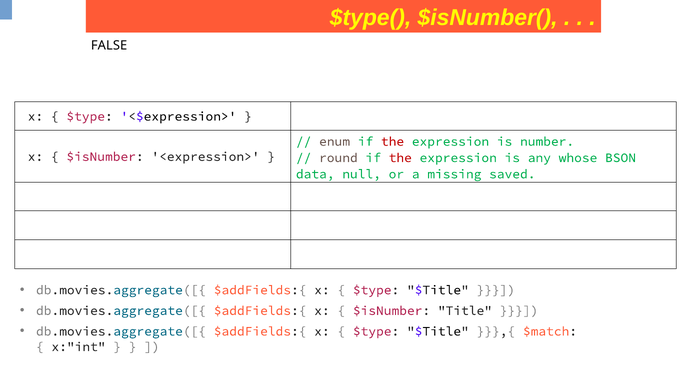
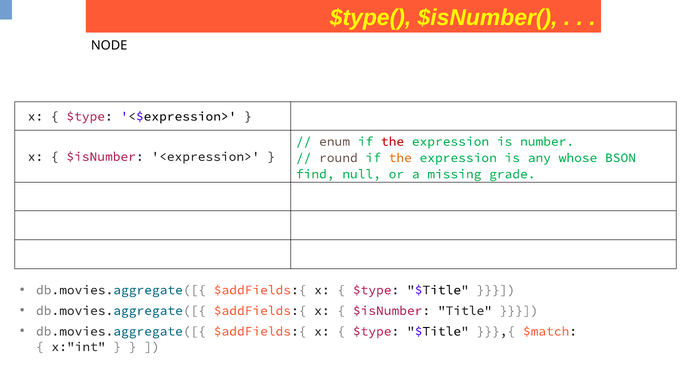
FALSE: FALSE -> NODE (109, 45)
the colour: red -> orange (400, 158)
data: data -> find (315, 174)
saved: saved -> grade (512, 174)
